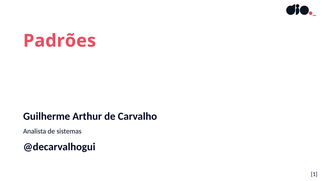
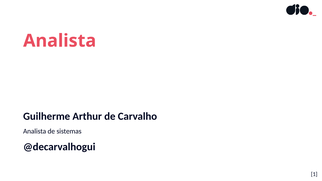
Padrões: Padrões -> Analista (60, 41)
